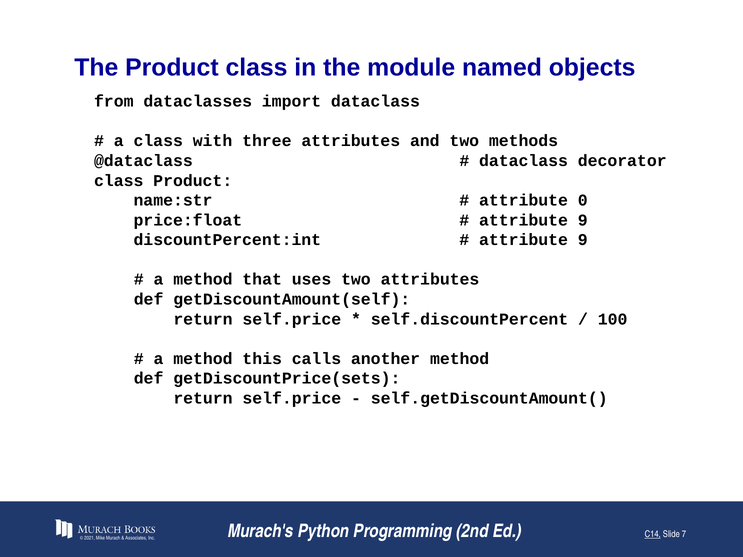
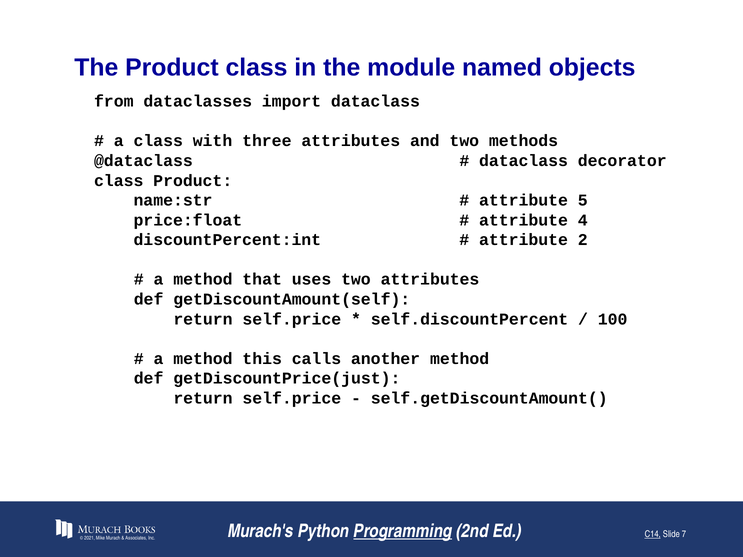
0: 0 -> 5 (583, 200)
9: 9 -> 4 (583, 220)
9: 9 -> 2 (583, 240)
getDiscountPrice(sets: getDiscountPrice(sets -> getDiscountPrice(just (287, 379)
Programming underline: none -> present (403, 531)
